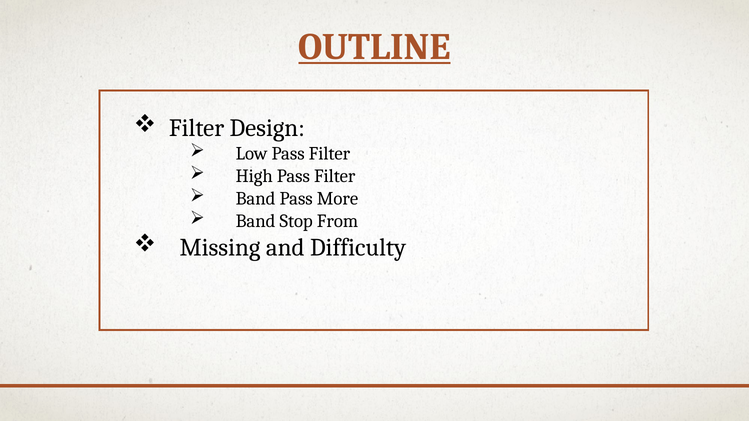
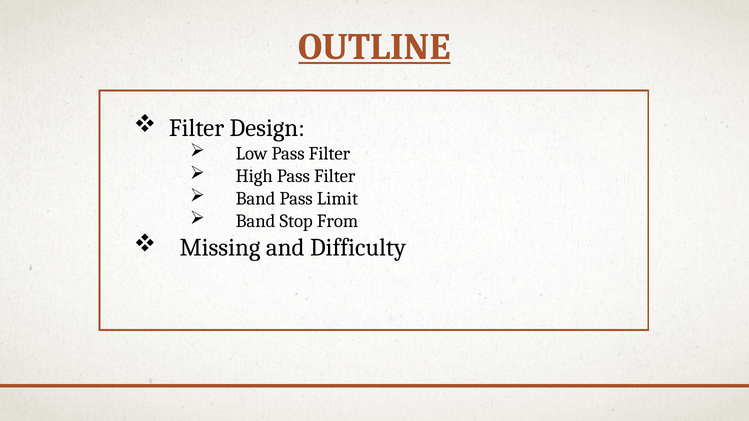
More: More -> Limit (337, 199)
